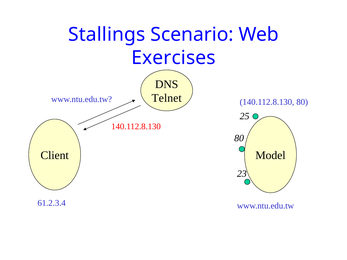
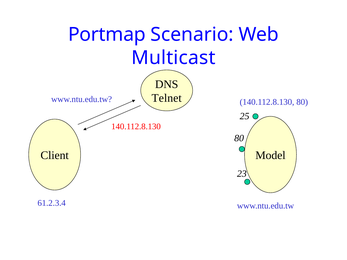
Stallings: Stallings -> Portmap (107, 35)
Exercises: Exercises -> Multicast (173, 58)
